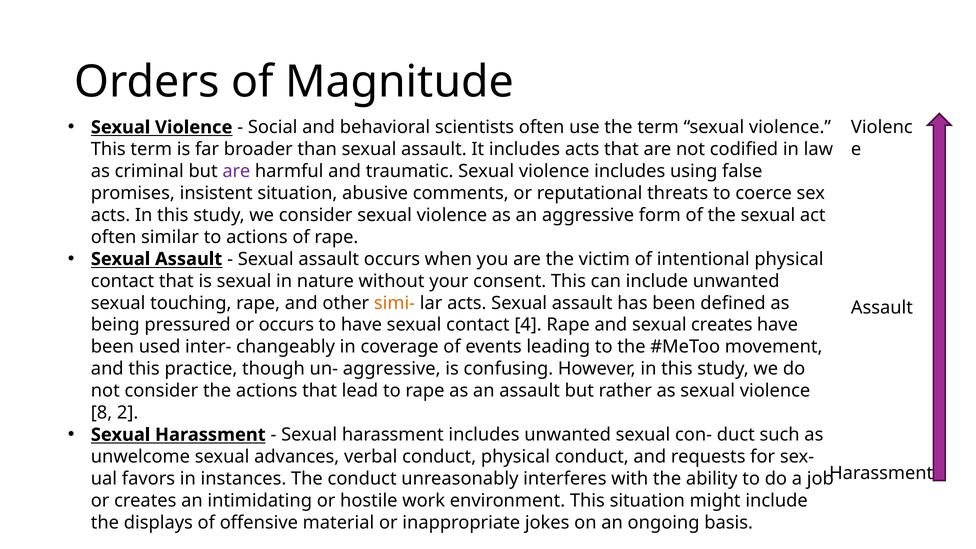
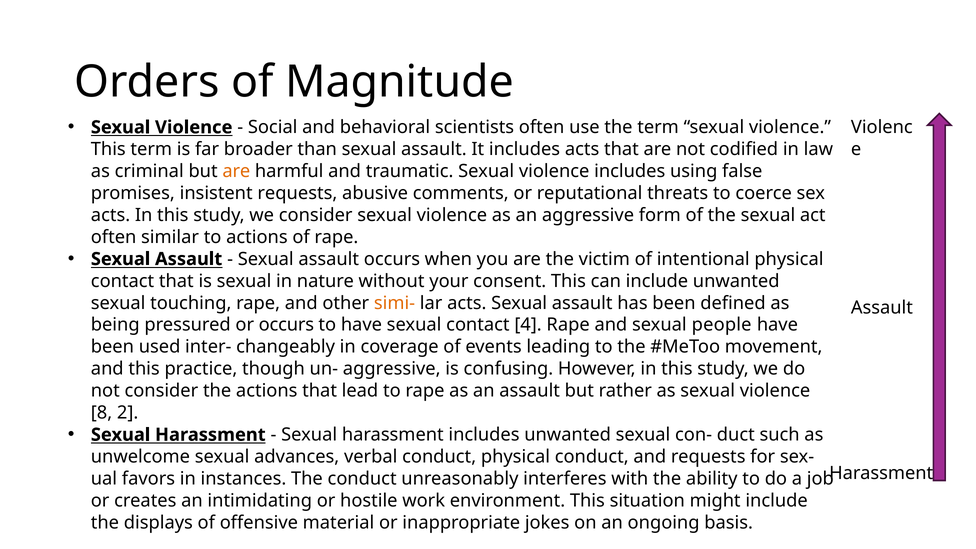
are colour: purple -> orange (236, 171)
insistent situation: situation -> requests (297, 193)
sexual creates: creates -> people (722, 325)
